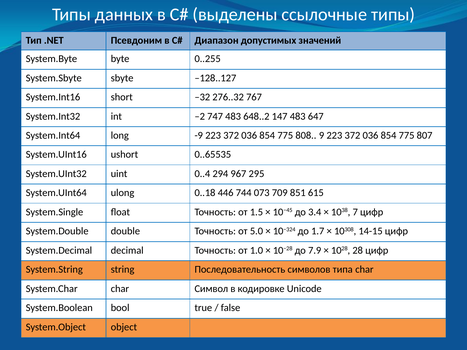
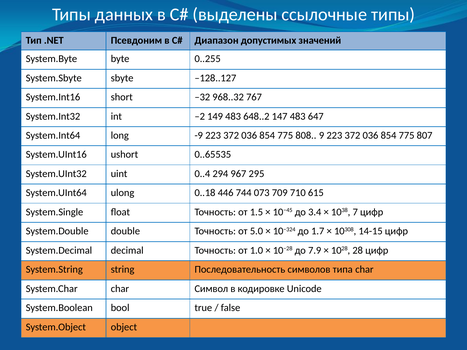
276..32: 276..32 -> 968..32 (228, 97)
747: 747 -> 149 (215, 116)
851: 851 -> 710 (298, 193)
